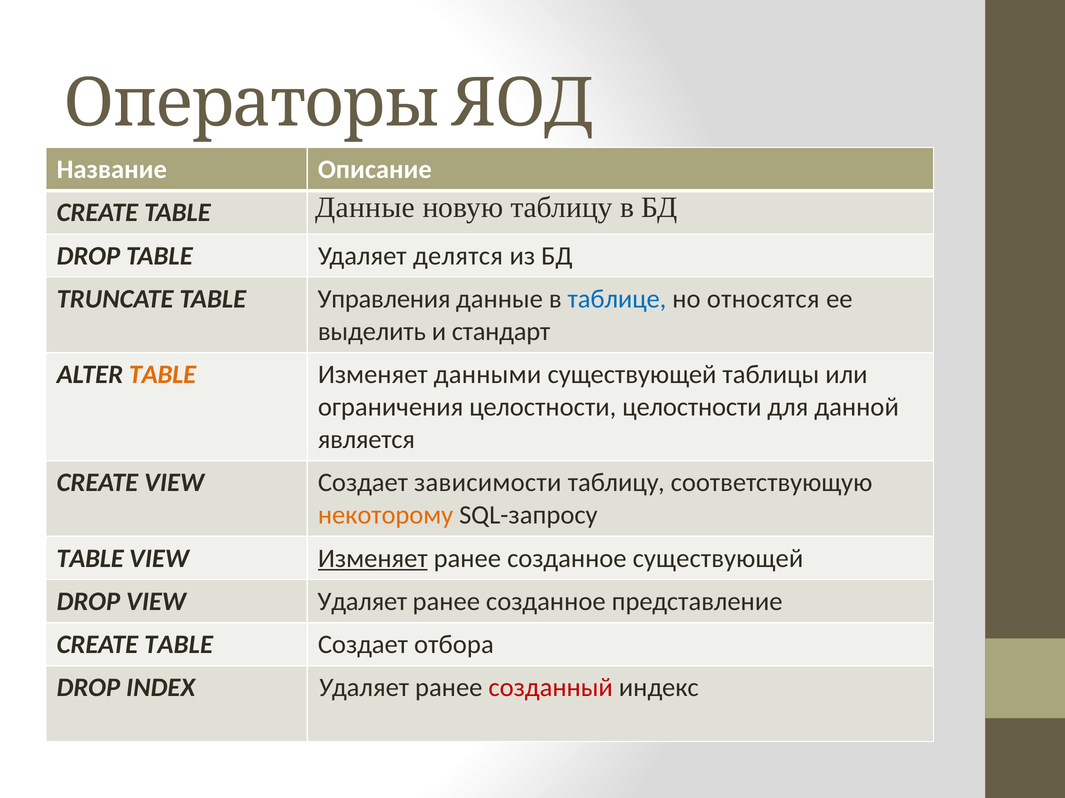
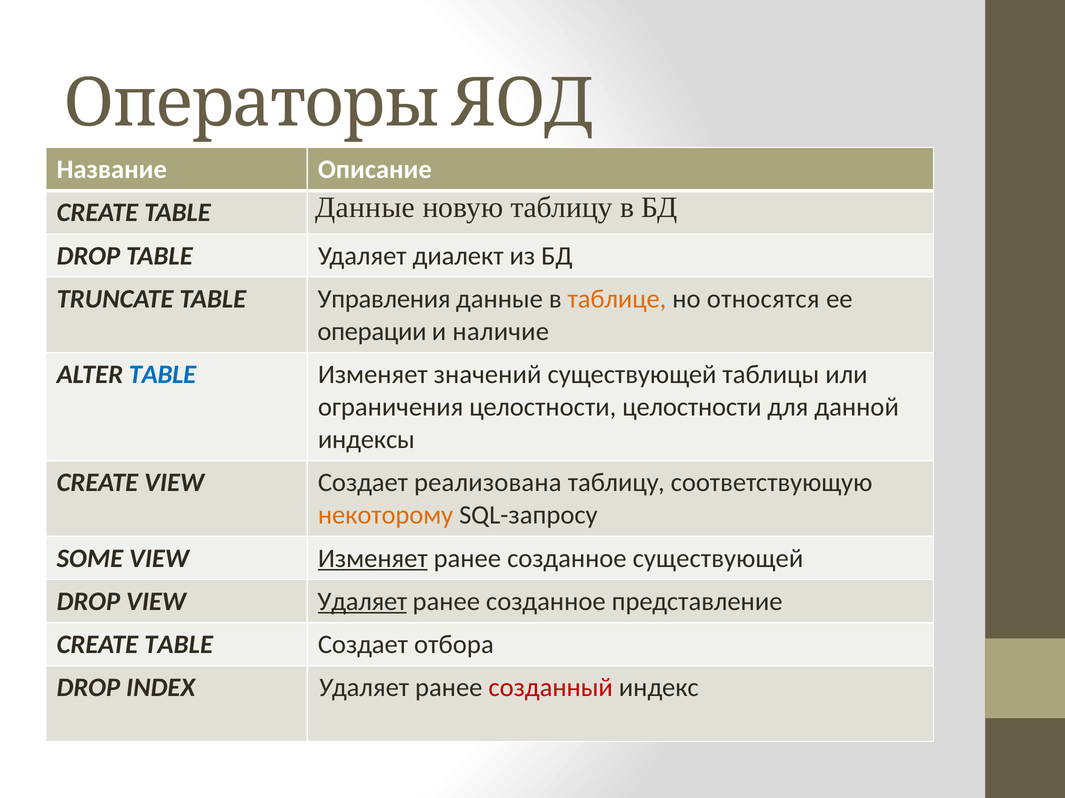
делятся: делятся -> диалект (458, 256)
таблице colour: blue -> orange (617, 299)
выделить: выделить -> операции (372, 332)
стандарт: стандарт -> наличие (501, 332)
TABLE colour: orange -> blue (162, 375)
данными: данными -> значений (488, 375)
является: является -> индексы (366, 440)
зависимости: зависимости -> реализована (488, 483)
TABLE: TABLE -> SOME (90, 559)
Удаляет underline: none -> present (362, 602)
